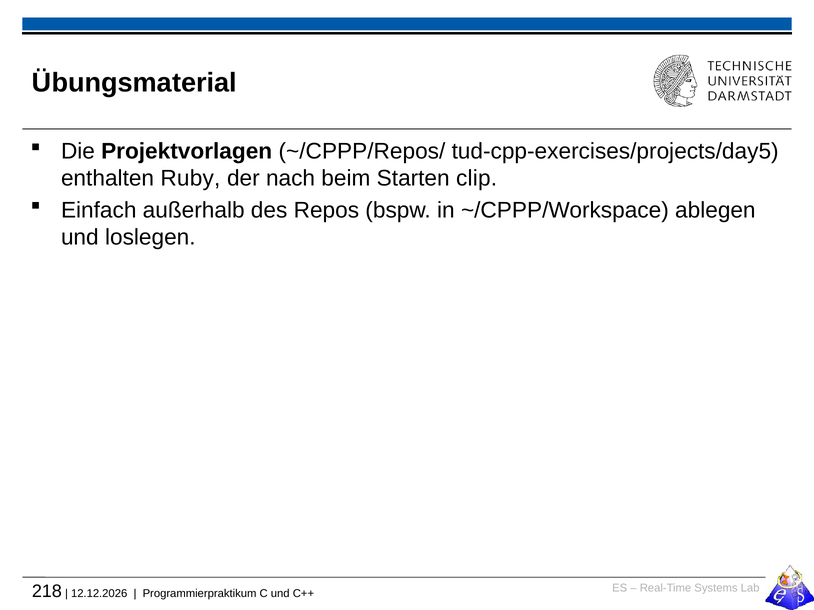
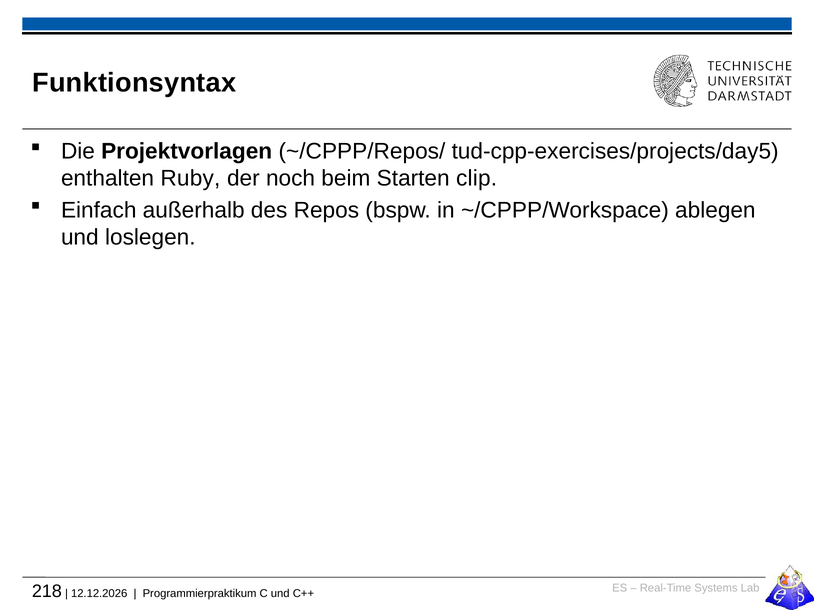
Übungsmaterial: Übungsmaterial -> Funktionsyntax (134, 83)
nach: nach -> noch (291, 179)
